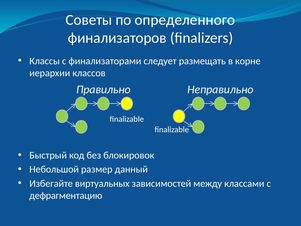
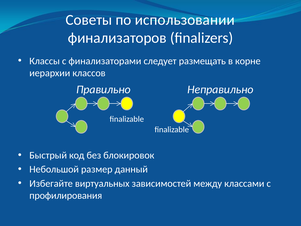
определенного: определенного -> использовании (185, 20)
дефрагментацию: дефрагментацию -> профилирования (66, 195)
